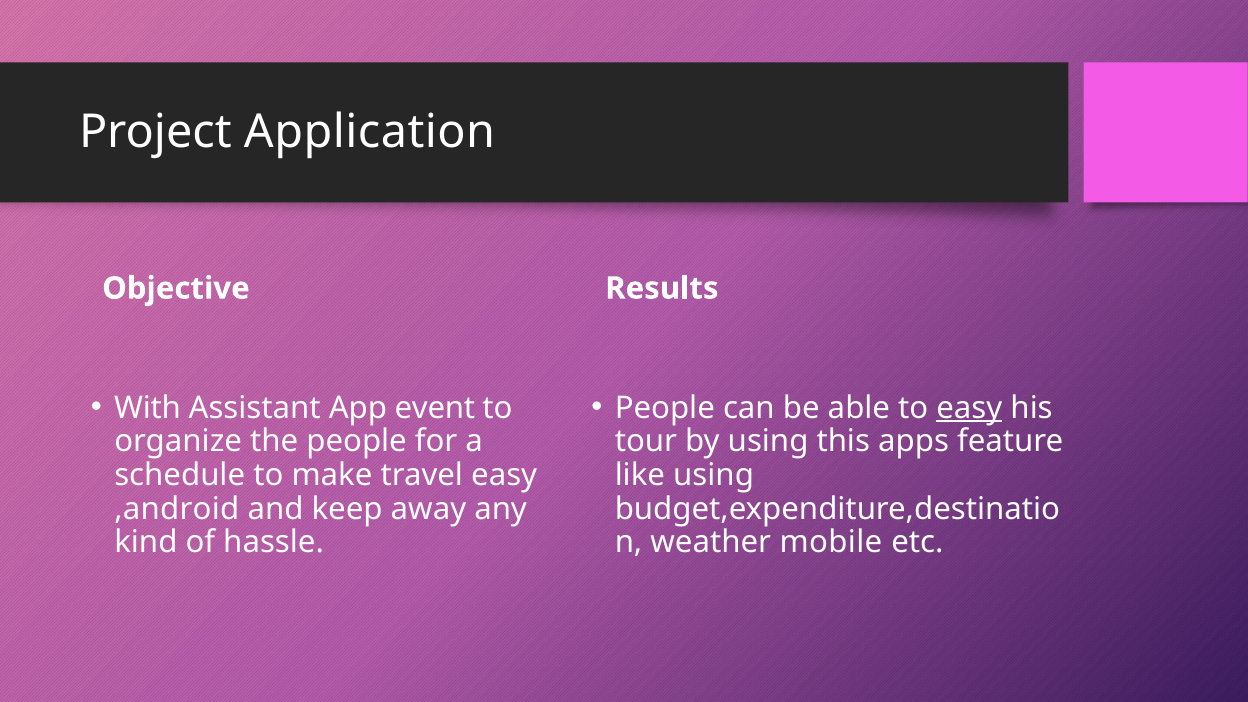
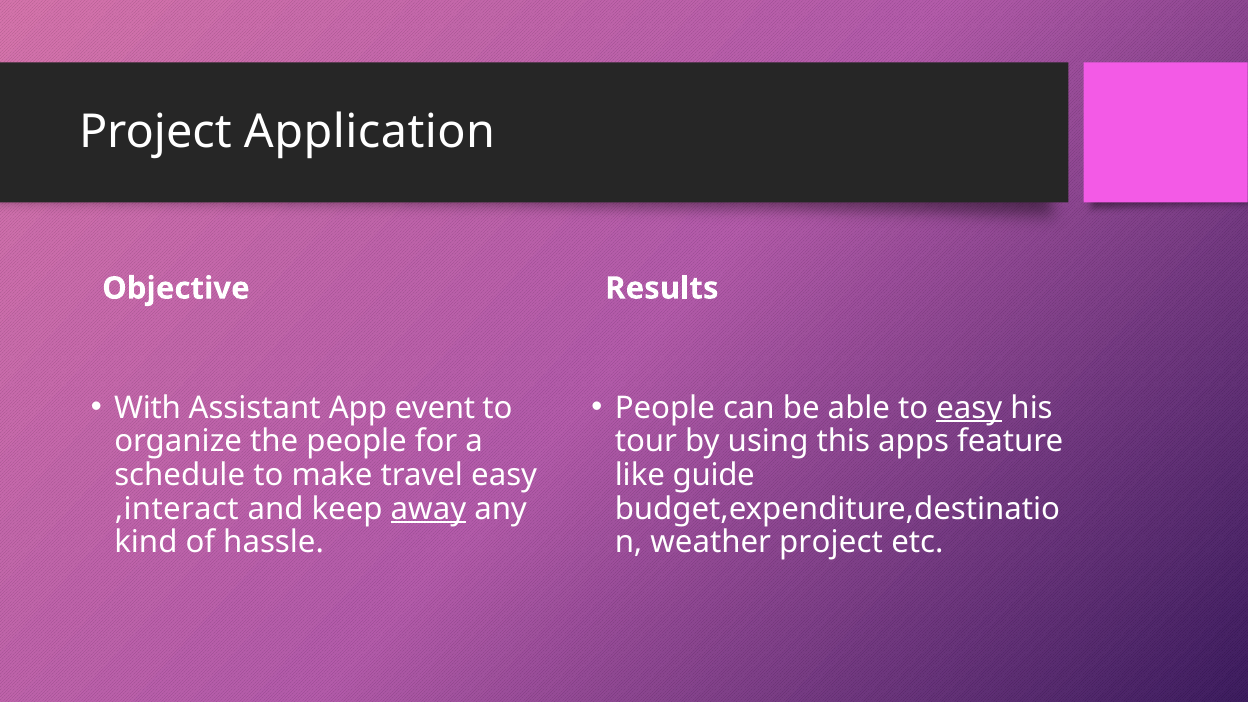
like using: using -> guide (714, 475)
,android: ,android -> ,interact (177, 509)
away underline: none -> present (428, 509)
weather mobile: mobile -> project (831, 542)
